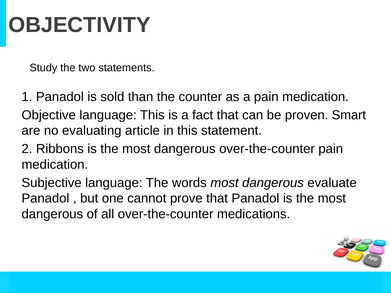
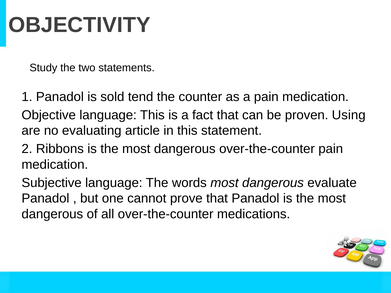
than: than -> tend (141, 97)
Smart: Smart -> Using (349, 115)
